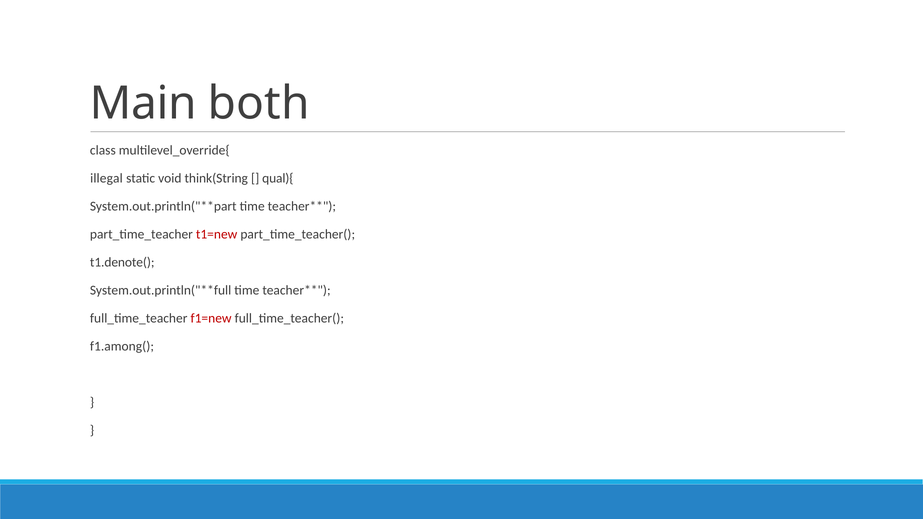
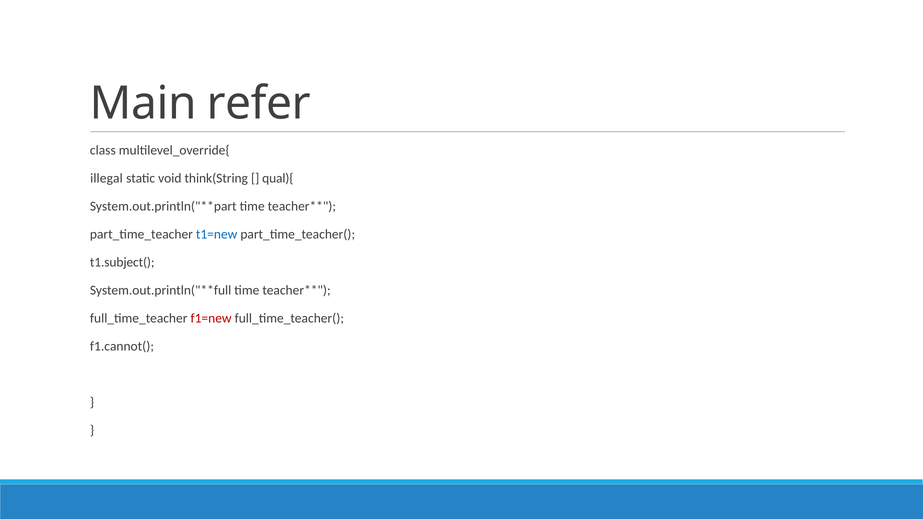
both: both -> refer (259, 103)
t1=new colour: red -> blue (217, 234)
t1.denote(: t1.denote( -> t1.subject( (122, 262)
f1.among(: f1.among( -> f1.cannot( (122, 347)
